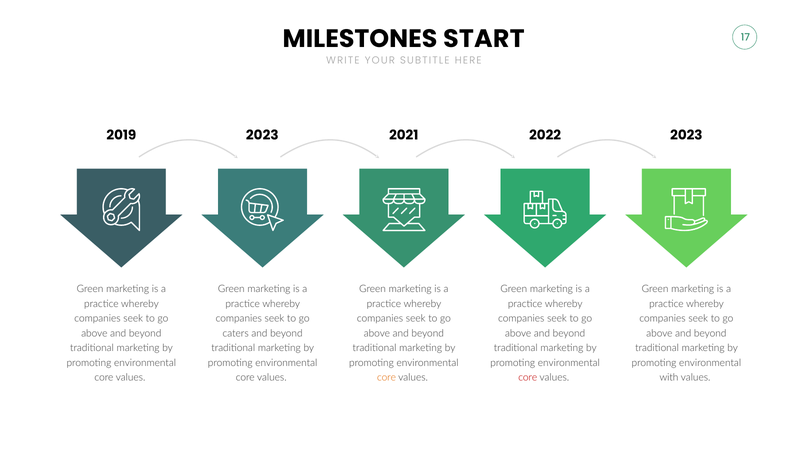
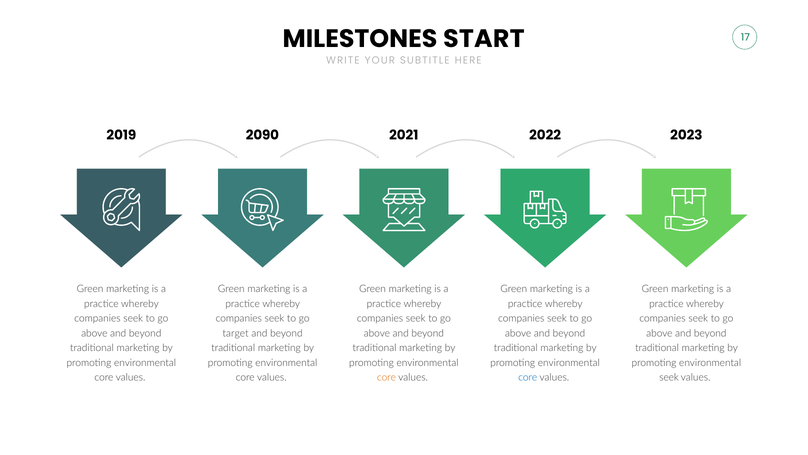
2019 2023: 2023 -> 2090 (262, 135)
caters: caters -> target (236, 333)
core colour: red -> blue (528, 377)
with: with -> seek (669, 377)
